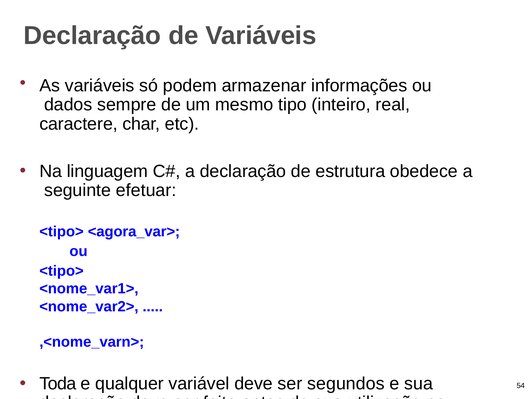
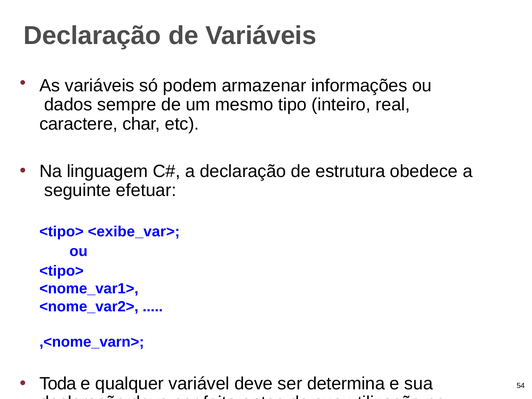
<agora_var>: <agora_var> -> <exibe_var> (134, 232)
segundos: segundos -> determina (346, 384)
